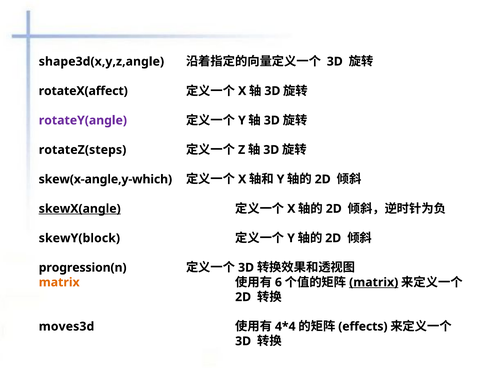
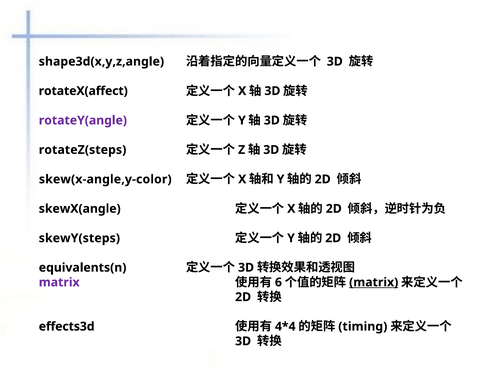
skew(x-angle,y-which: skew(x-angle,y-which -> skew(x-angle,y-color (105, 179)
skewX(angle underline: present -> none (80, 209)
skewY(block: skewY(block -> skewY(steps (79, 238)
progression(n: progression(n -> equivalents(n (83, 268)
matrix colour: orange -> purple (59, 283)
moves3d: moves3d -> effects3d (67, 327)
effects: effects -> timing (363, 327)
